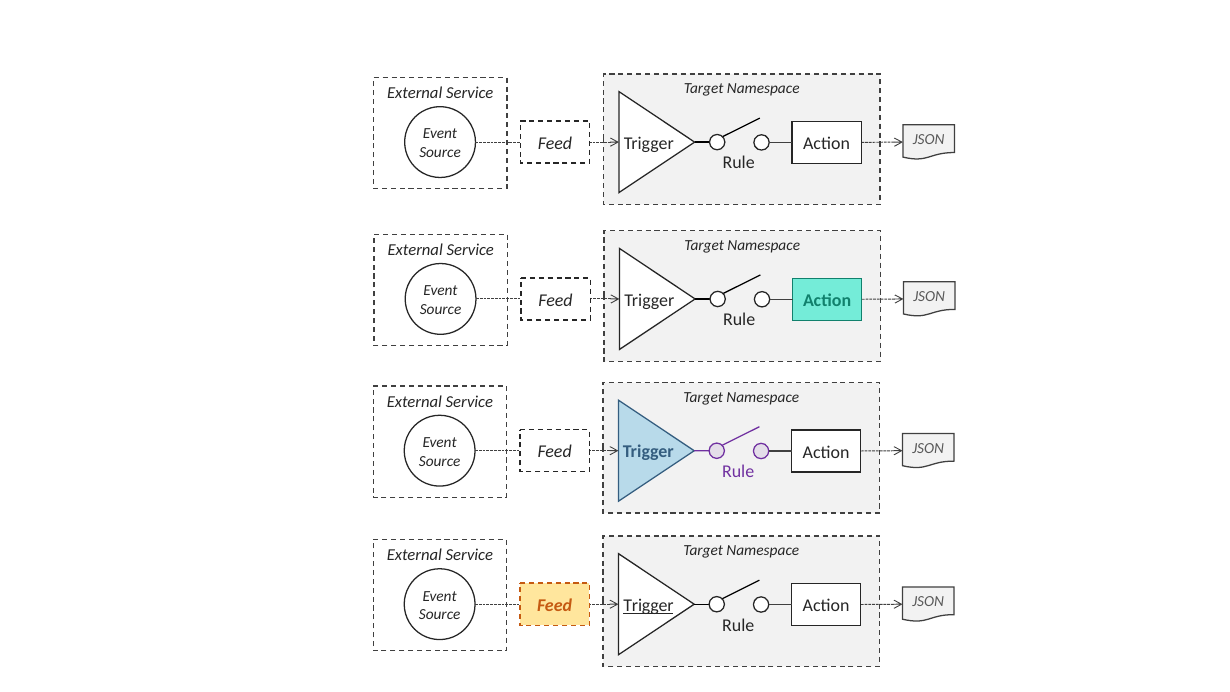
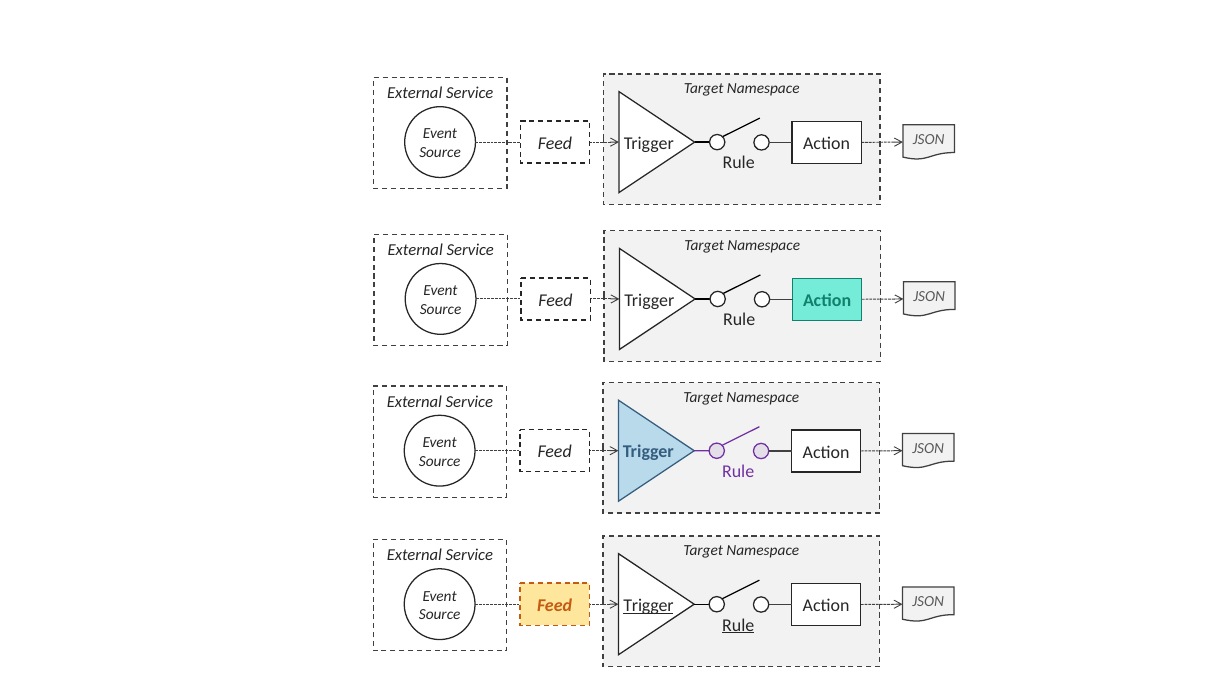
Rule underline: none -> present (738, 625)
